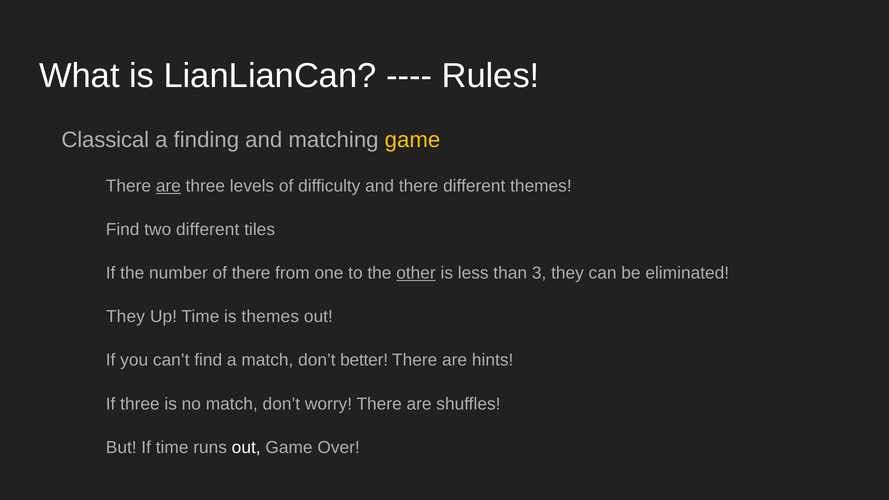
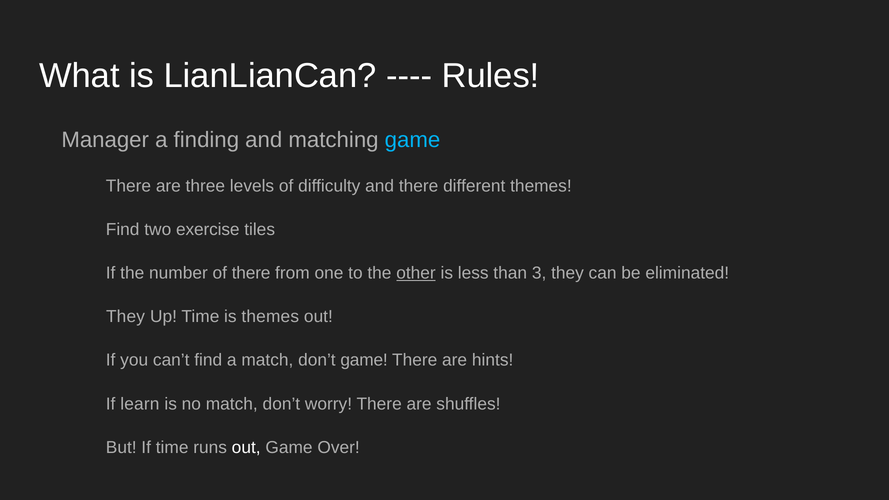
Classical: Classical -> Manager (105, 140)
game colour: yellow -> light blue (413, 140)
are underline: present -> none (168, 186)
two different: different -> exercise (208, 230)
don’t better: better -> game (364, 360)
If three: three -> learn (140, 404)
